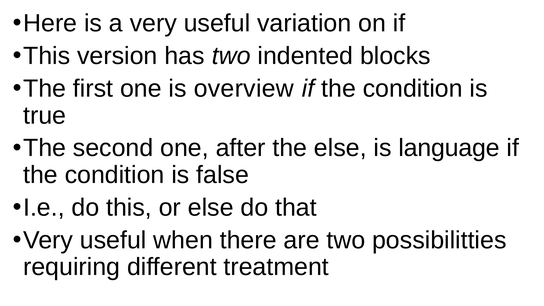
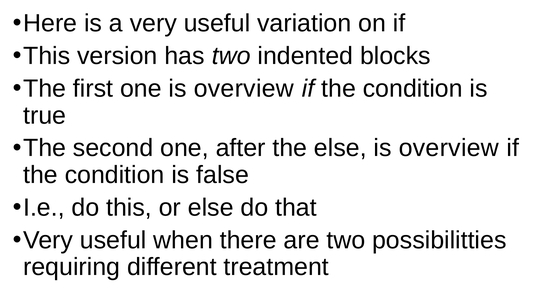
else is language: language -> overview (449, 148)
